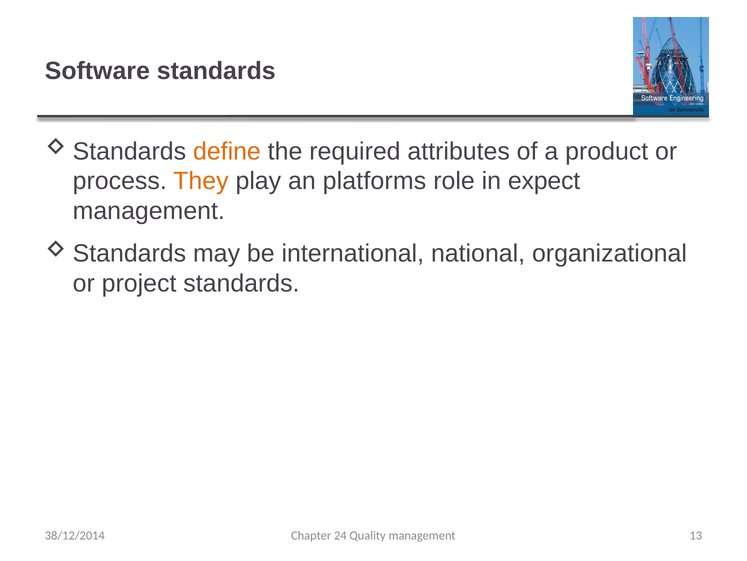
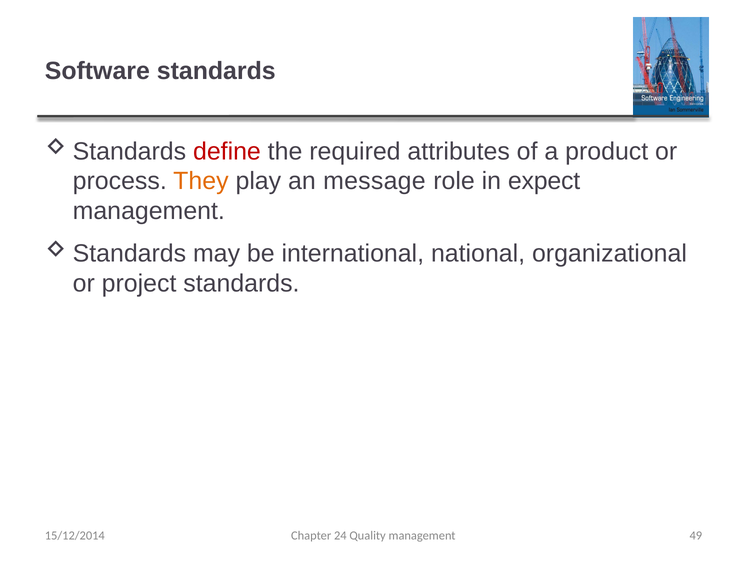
define colour: orange -> red (227, 151)
platforms: platforms -> message (374, 181)
13: 13 -> 49 (696, 535)
38/12/2014: 38/12/2014 -> 15/12/2014 (75, 535)
